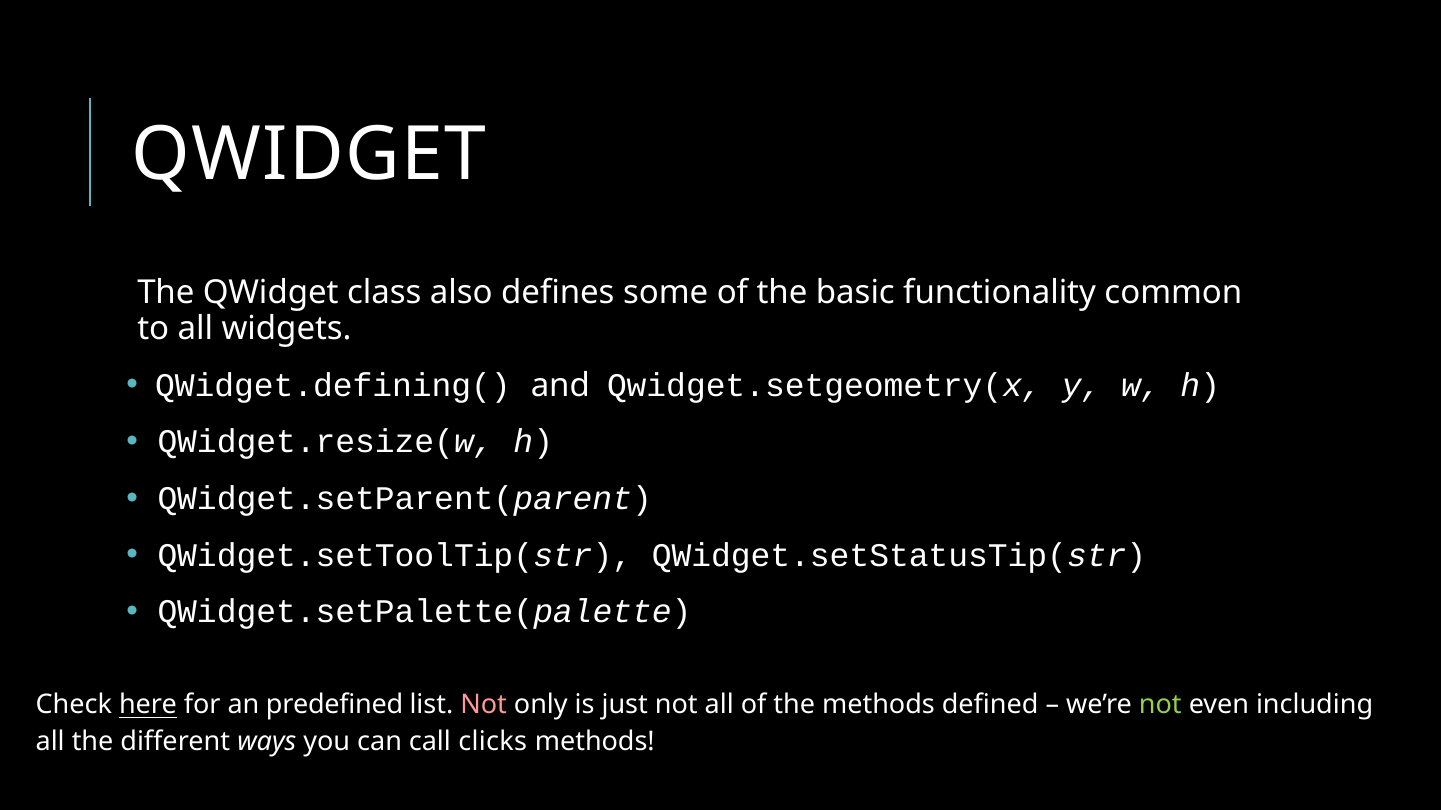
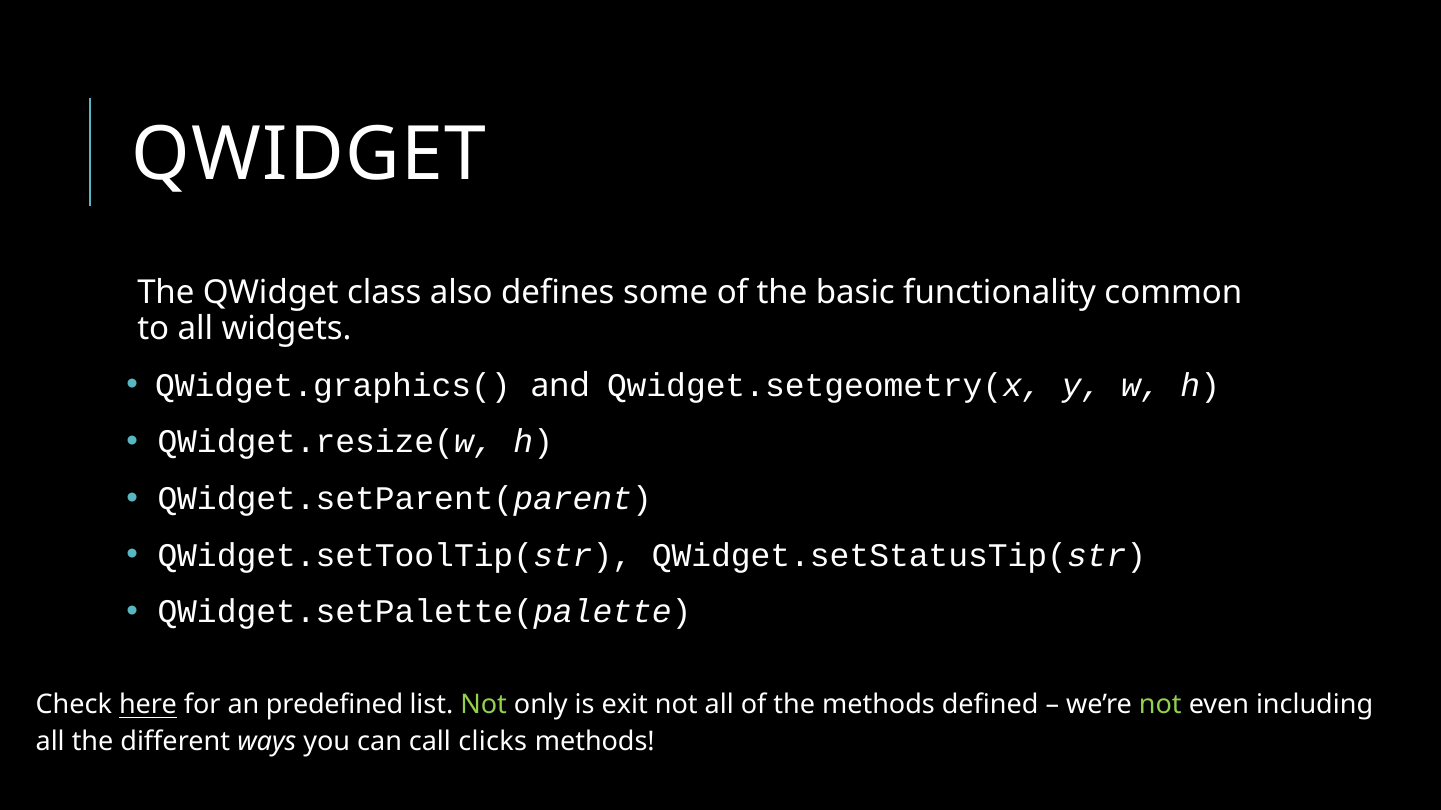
QWidget.defining(: QWidget.defining( -> QWidget.graphics( (333, 386)
Not colour: pink -> light green (484, 706)
just: just -> exit (625, 706)
